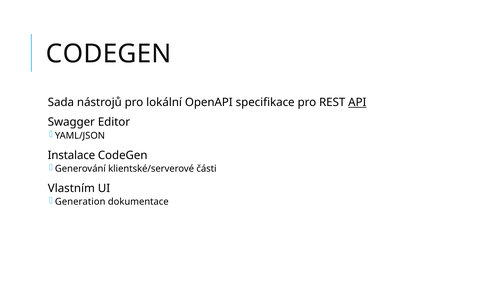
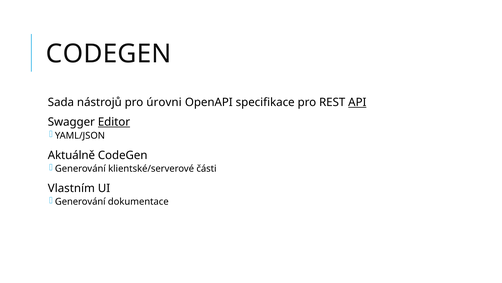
lokální: lokální -> úrovni (164, 102)
Editor underline: none -> present (114, 122)
Instalace: Instalace -> Aktuálně (71, 155)
Generation: Generation -> Generování (80, 201)
